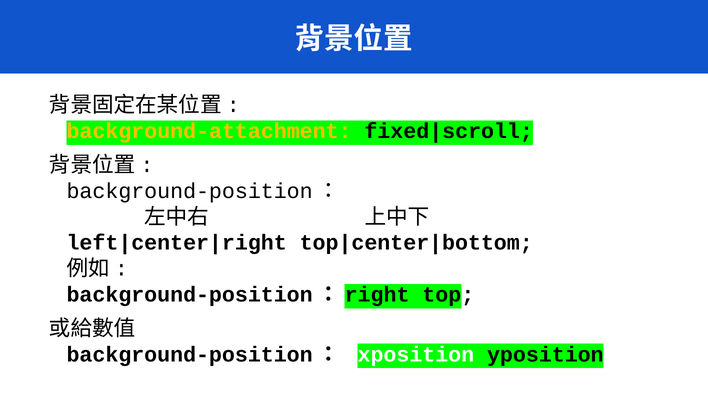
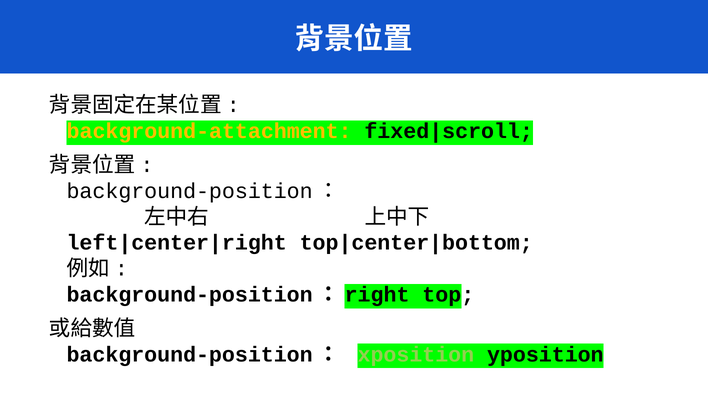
xposition colour: white -> light green (416, 355)
